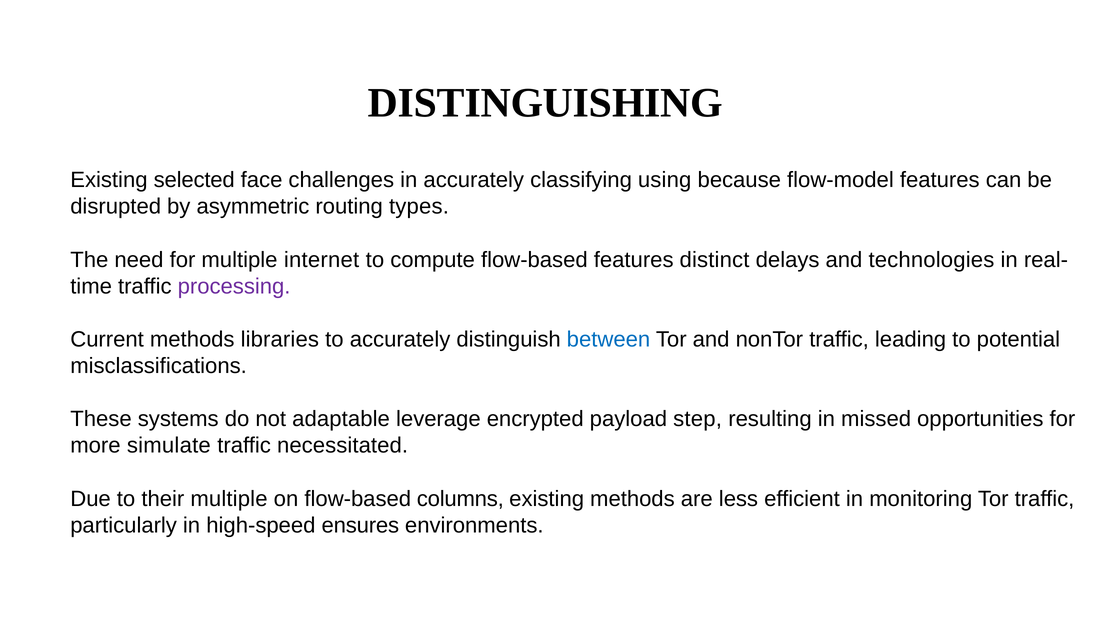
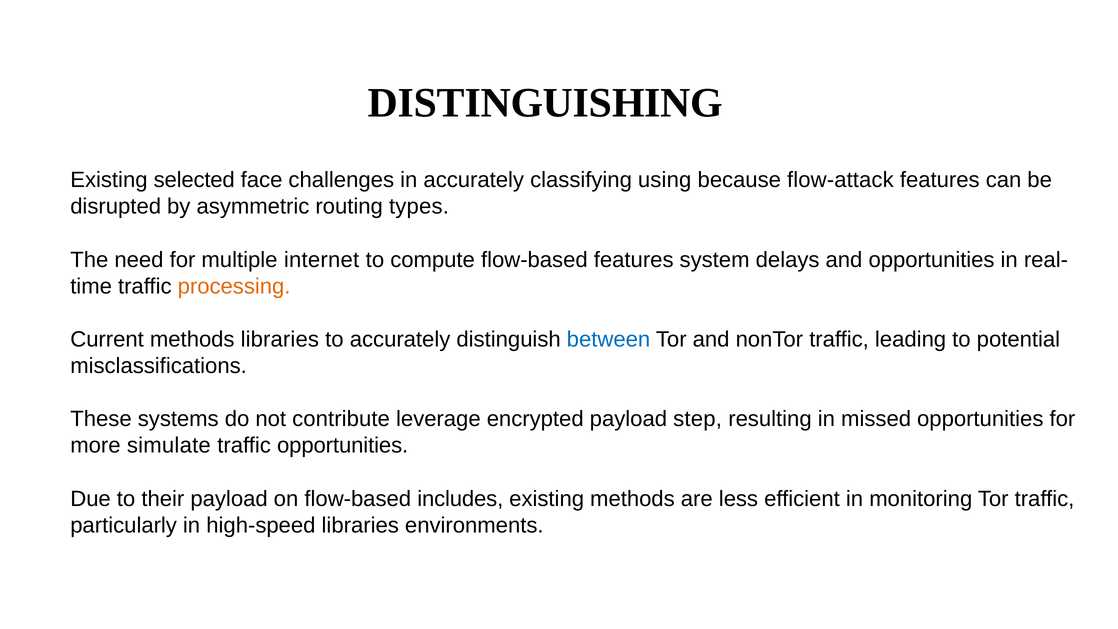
flow-model: flow-model -> flow-attack (840, 180)
distinct: distinct -> system (715, 260)
and technologies: technologies -> opportunities (932, 260)
processing colour: purple -> orange (234, 286)
adaptable: adaptable -> contribute (341, 419)
traffic necessitated: necessitated -> opportunities (343, 446)
their multiple: multiple -> payload (229, 499)
columns: columns -> includes (460, 499)
high-speed ensures: ensures -> libraries (360, 525)
